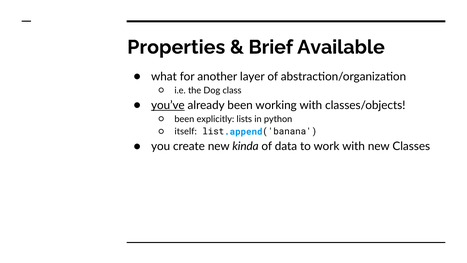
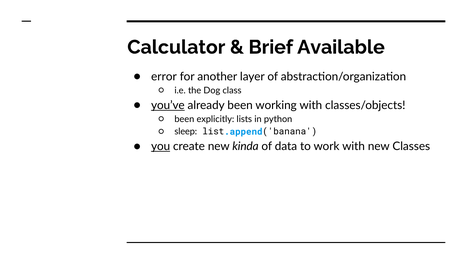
Properties: Properties -> Calculator (176, 47)
what: what -> error (164, 76)
itself: itself -> sleep (186, 131)
you underline: none -> present (161, 146)
